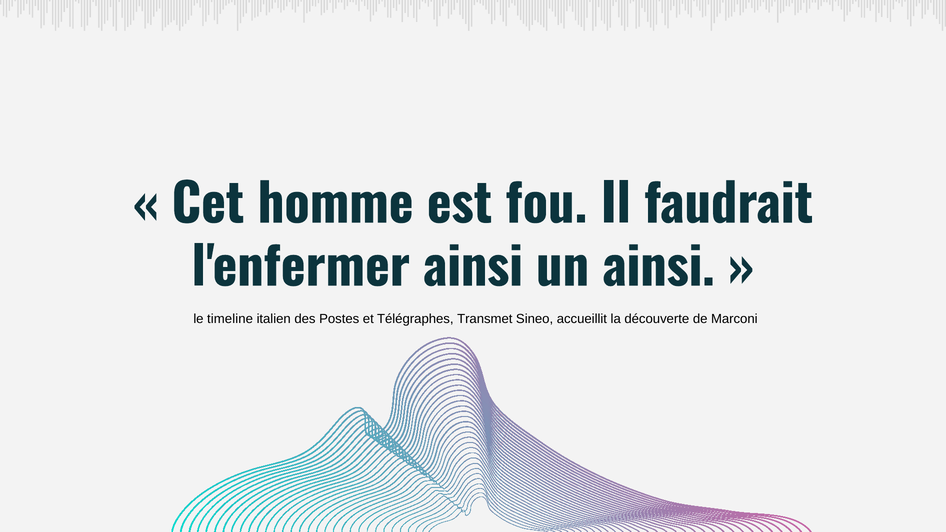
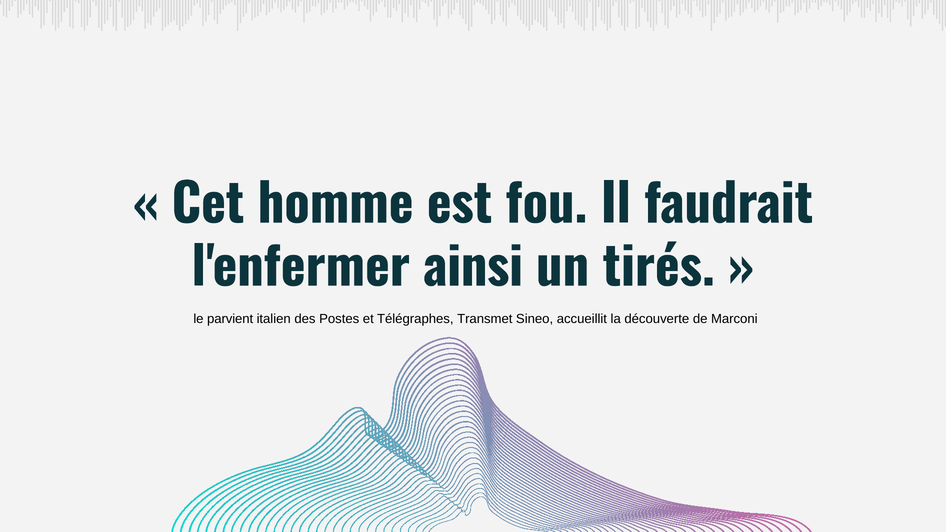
un ainsi: ainsi -> tirés (659, 268)
timeline: timeline -> parvient (230, 319)
